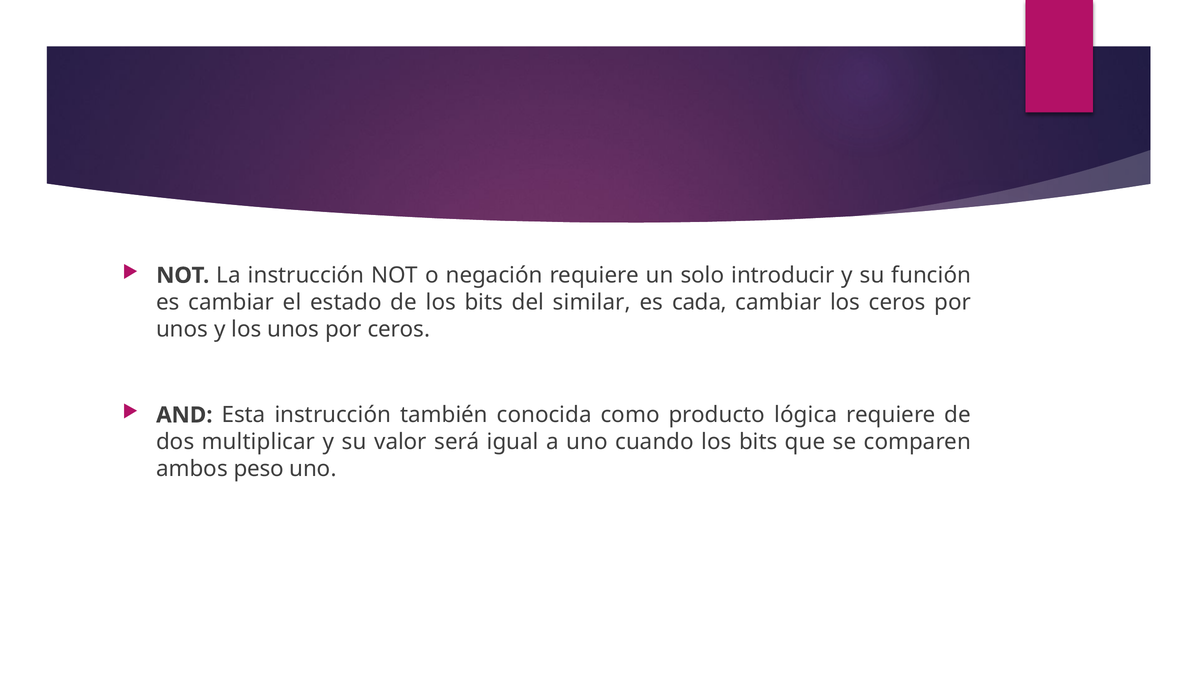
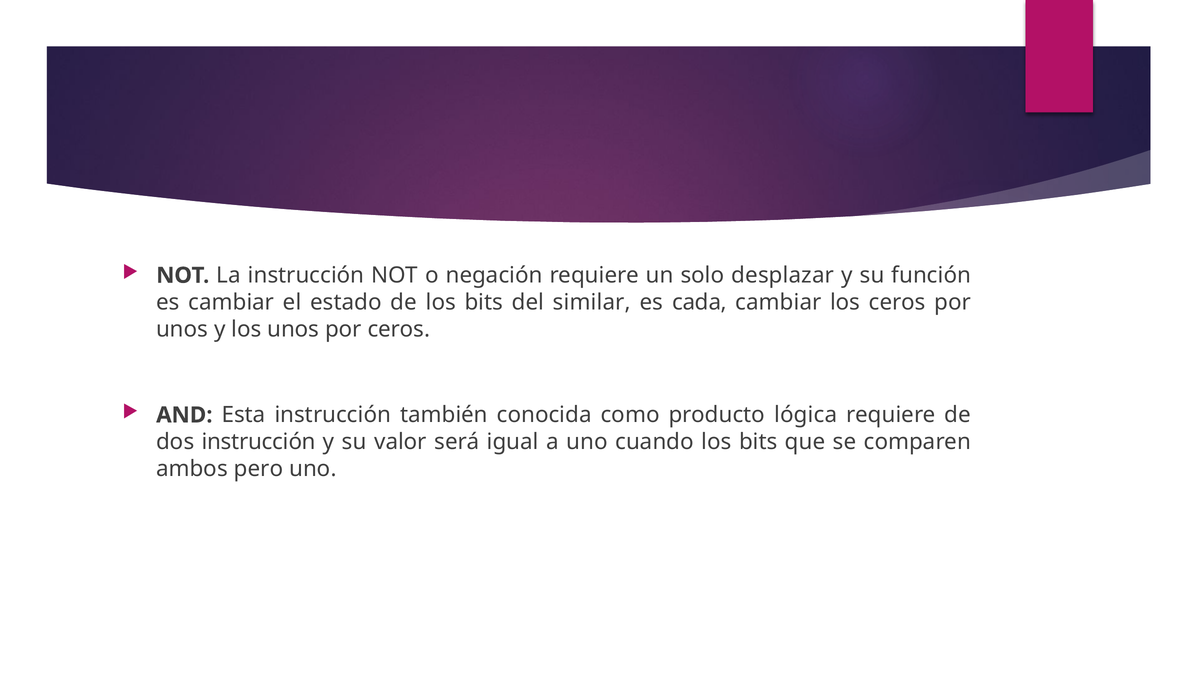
introducir: introducir -> desplazar (783, 275)
dos multiplicar: multiplicar -> instrucción (259, 442)
peso: peso -> pero (258, 469)
